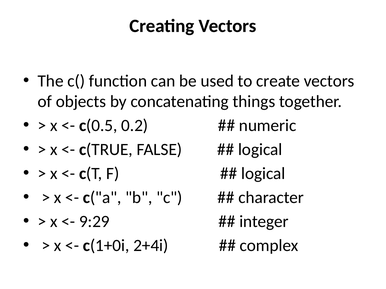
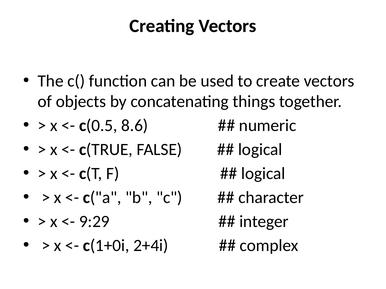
0.2: 0.2 -> 8.6 (135, 126)
